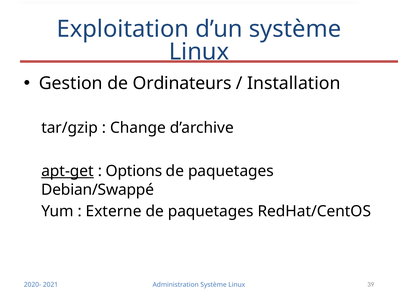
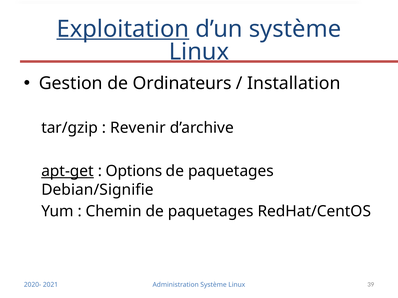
Exploitation underline: none -> present (123, 29)
Change: Change -> Revenir (138, 128)
Debian/Swappé: Debian/Swappé -> Debian/Signifie (98, 190)
Externe: Externe -> Chemin (114, 212)
